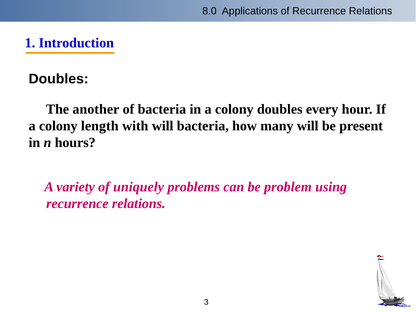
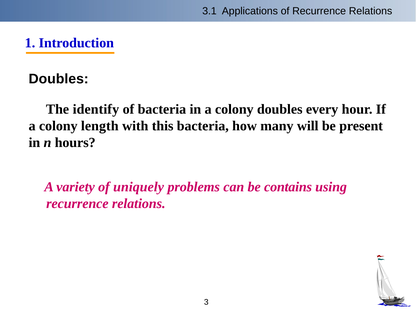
8.0: 8.0 -> 3.1 (209, 11)
another: another -> identify (96, 109)
with will: will -> this (163, 126)
problem: problem -> contains (288, 187)
